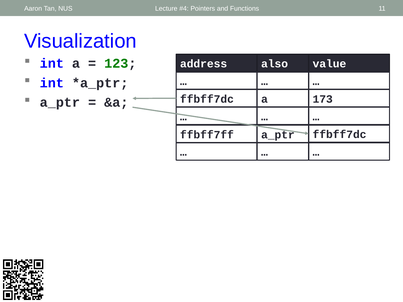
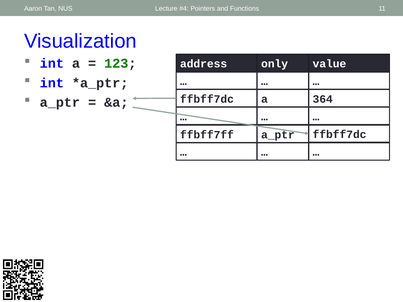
also: also -> only (275, 64)
173: 173 -> 364 (323, 99)
